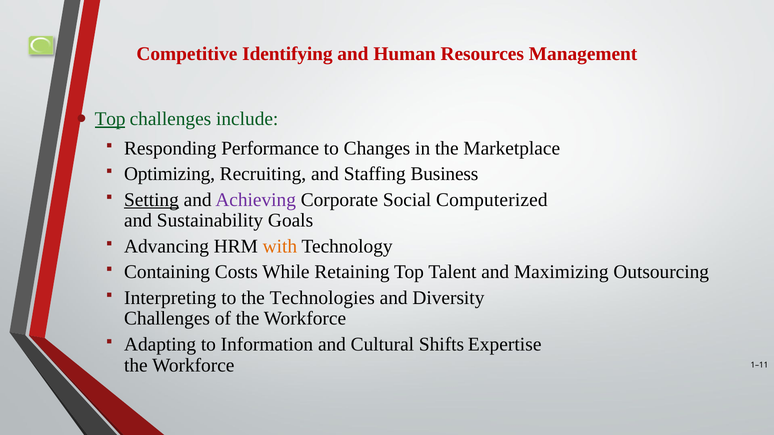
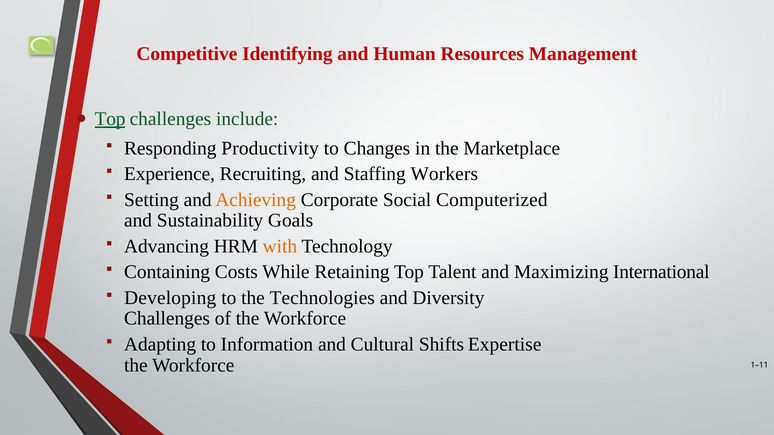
Performance: Performance -> Productivity (270, 148)
Optimizing: Optimizing -> Experience (170, 174)
Business: Business -> Workers (444, 174)
Setting underline: present -> none (151, 200)
Achieving colour: purple -> orange (256, 200)
Outsourcing: Outsourcing -> International (661, 272)
Interpreting: Interpreting -> Developing (170, 298)
